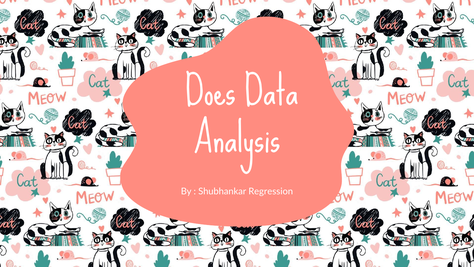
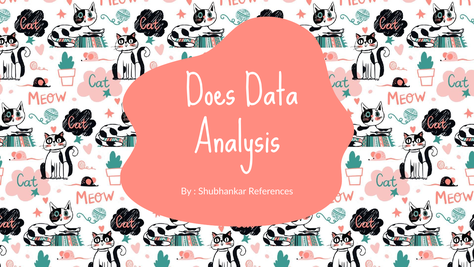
Regression: Regression -> References (271, 191)
